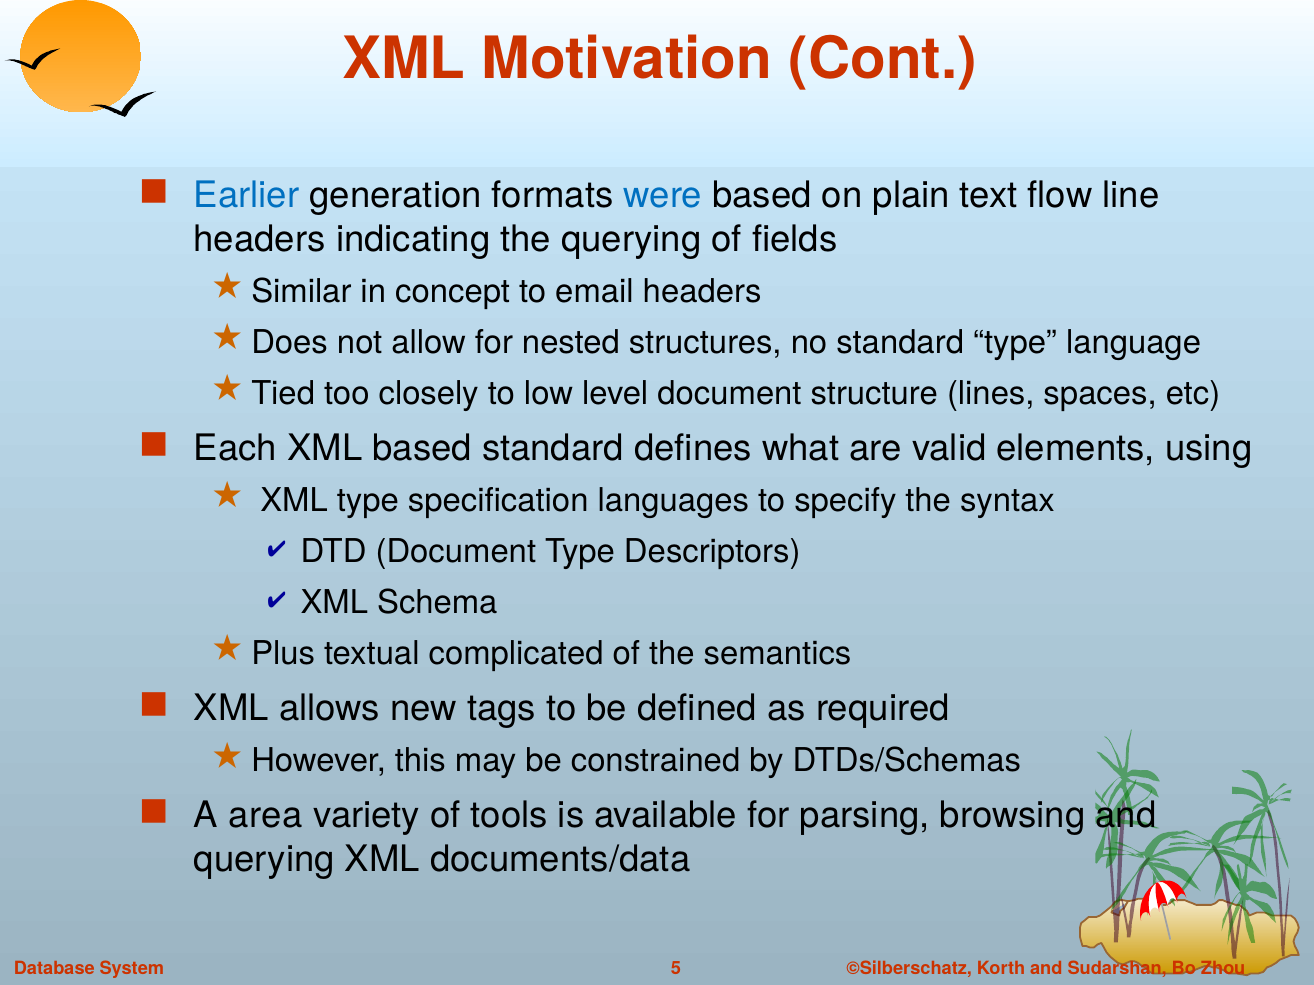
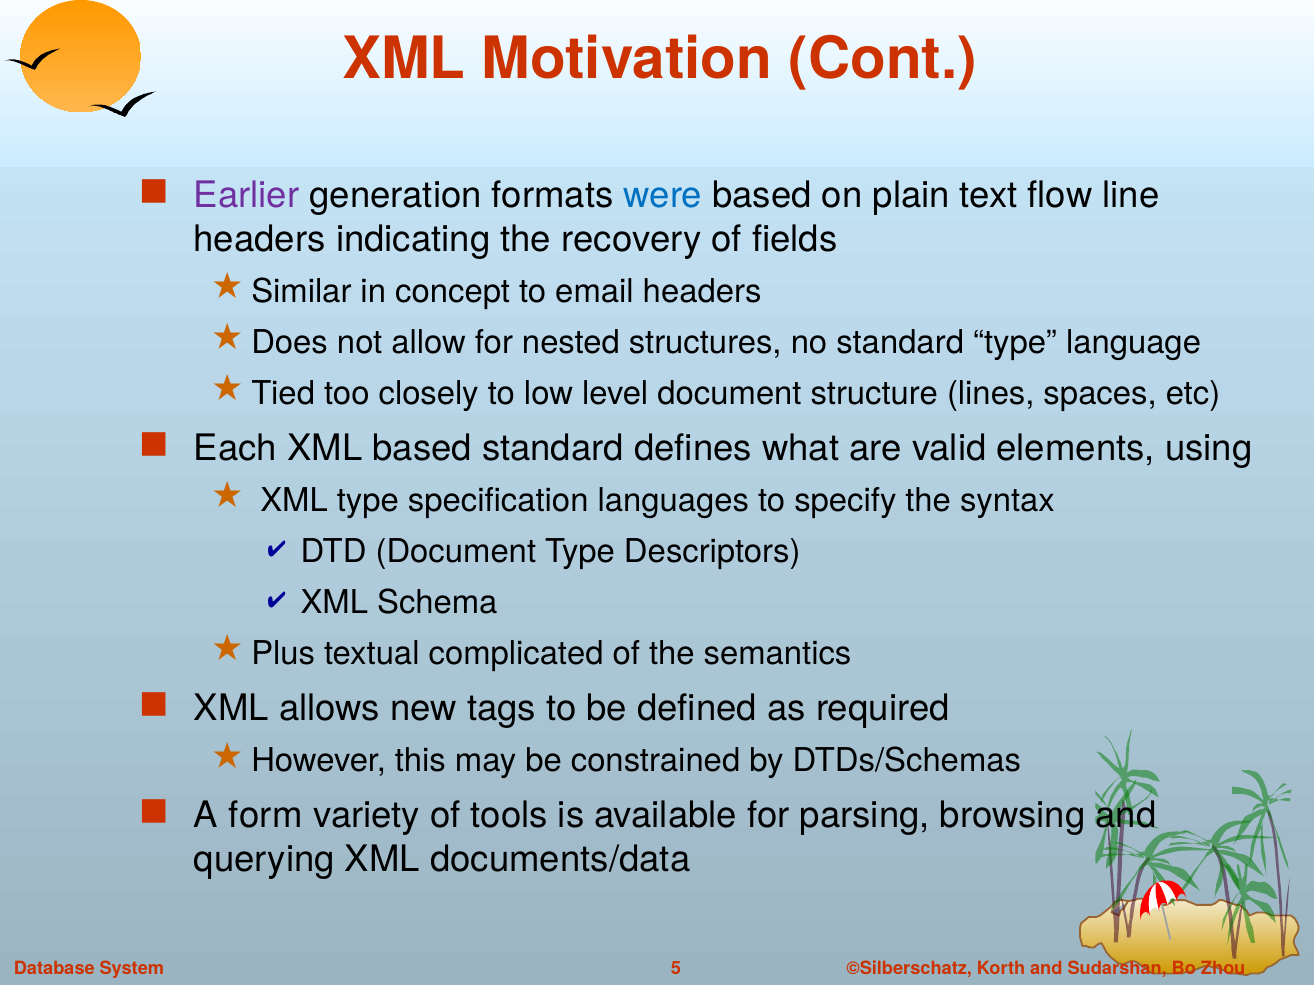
Earlier colour: blue -> purple (247, 195)
the querying: querying -> recovery (631, 239)
area: area -> form (266, 816)
